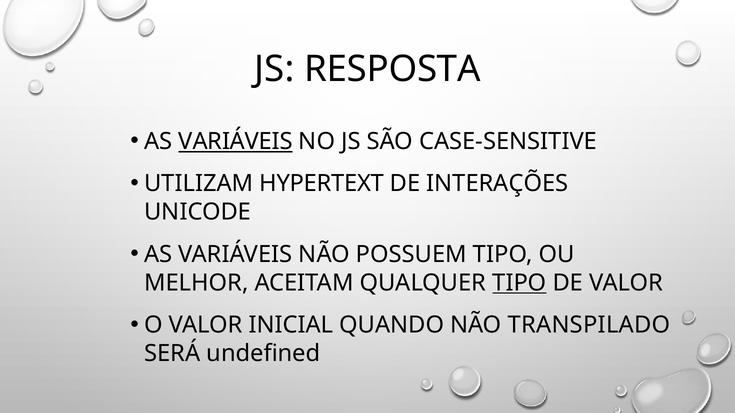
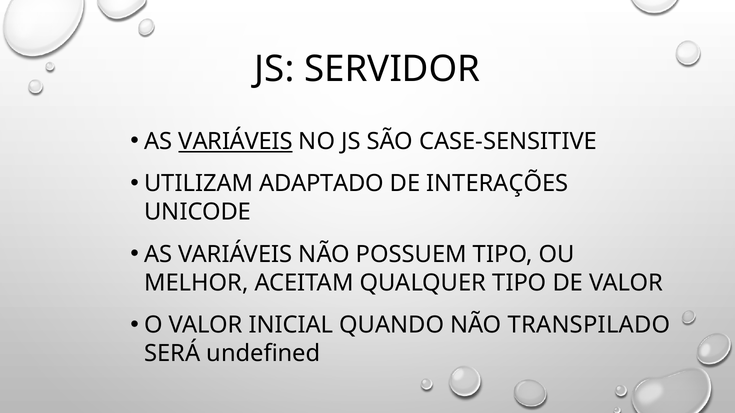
RESPOSTA: RESPOSTA -> SERVIDOR (392, 69)
HYPERTEXT: HYPERTEXT -> ADAPTADO (322, 184)
TIPO underline: present -> none (519, 283)
